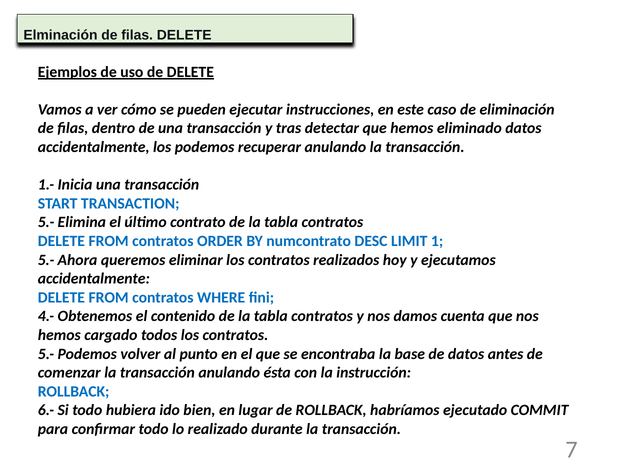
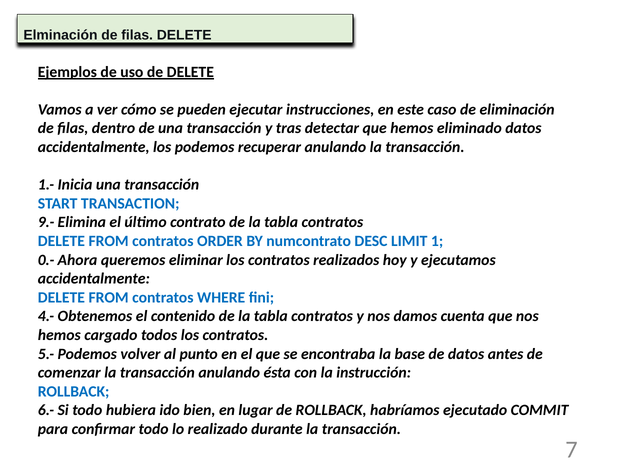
5.-: 5.- -> 9.- (46, 222)
5.-: 5.- -> 0.- (46, 260)
